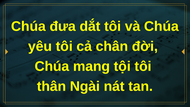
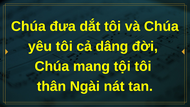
chân: chân -> dâng (112, 46)
